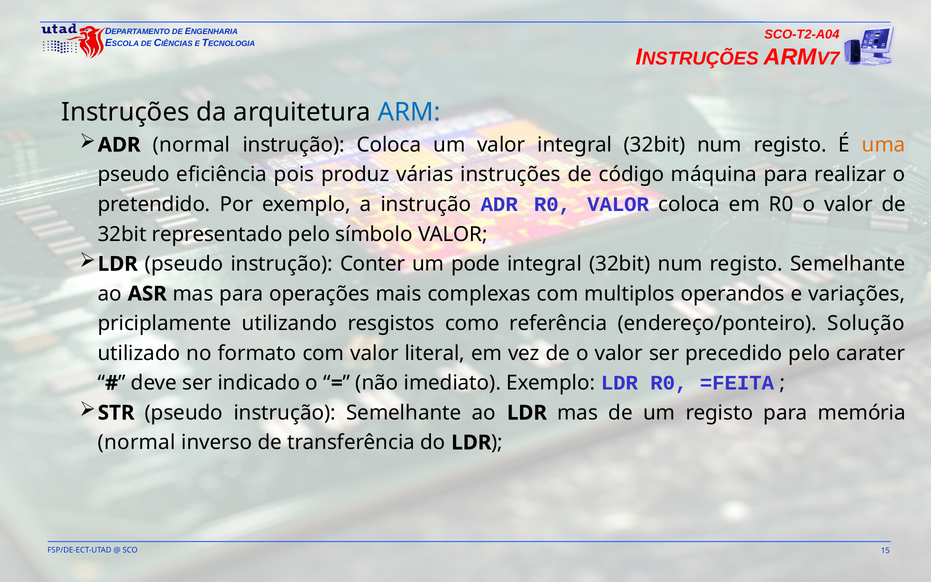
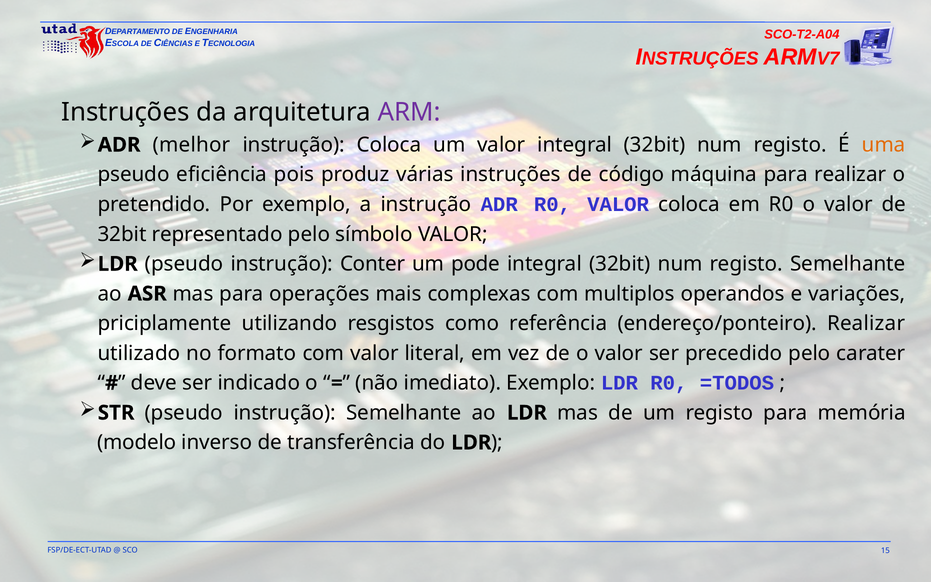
ARM colour: blue -> purple (409, 112)
ADR normal: normal -> melhor (191, 145)
endereço/ponteiro Solução: Solução -> Realizar (866, 323)
=FEITA: =FEITA -> =TODOS (737, 383)
normal: normal -> modelo (137, 442)
